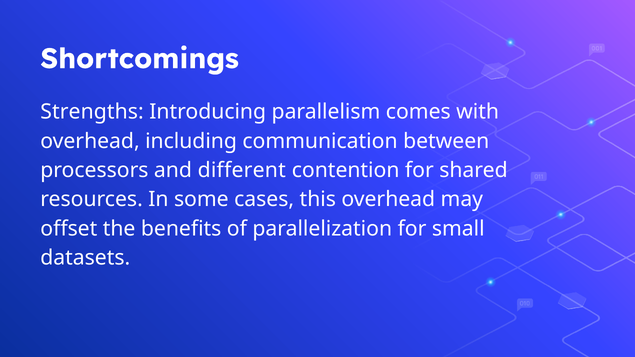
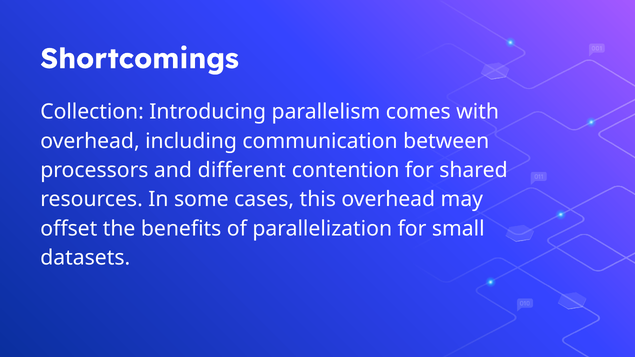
Strengths: Strengths -> Collection (92, 112)
